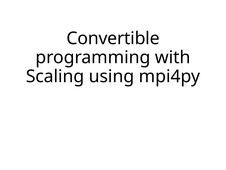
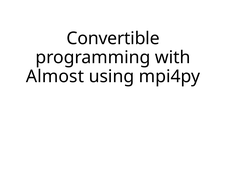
Scaling: Scaling -> Almost (55, 76)
